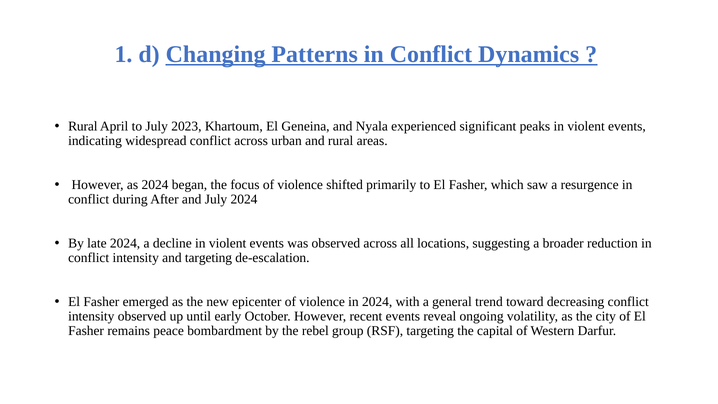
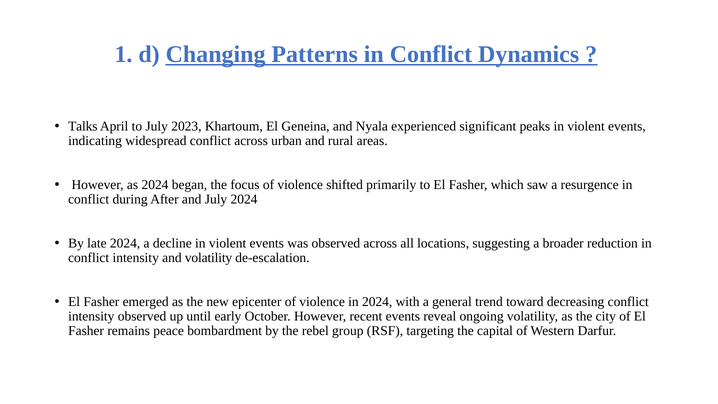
Rural: Rural -> Talks (83, 126)
and targeting: targeting -> volatility (209, 258)
